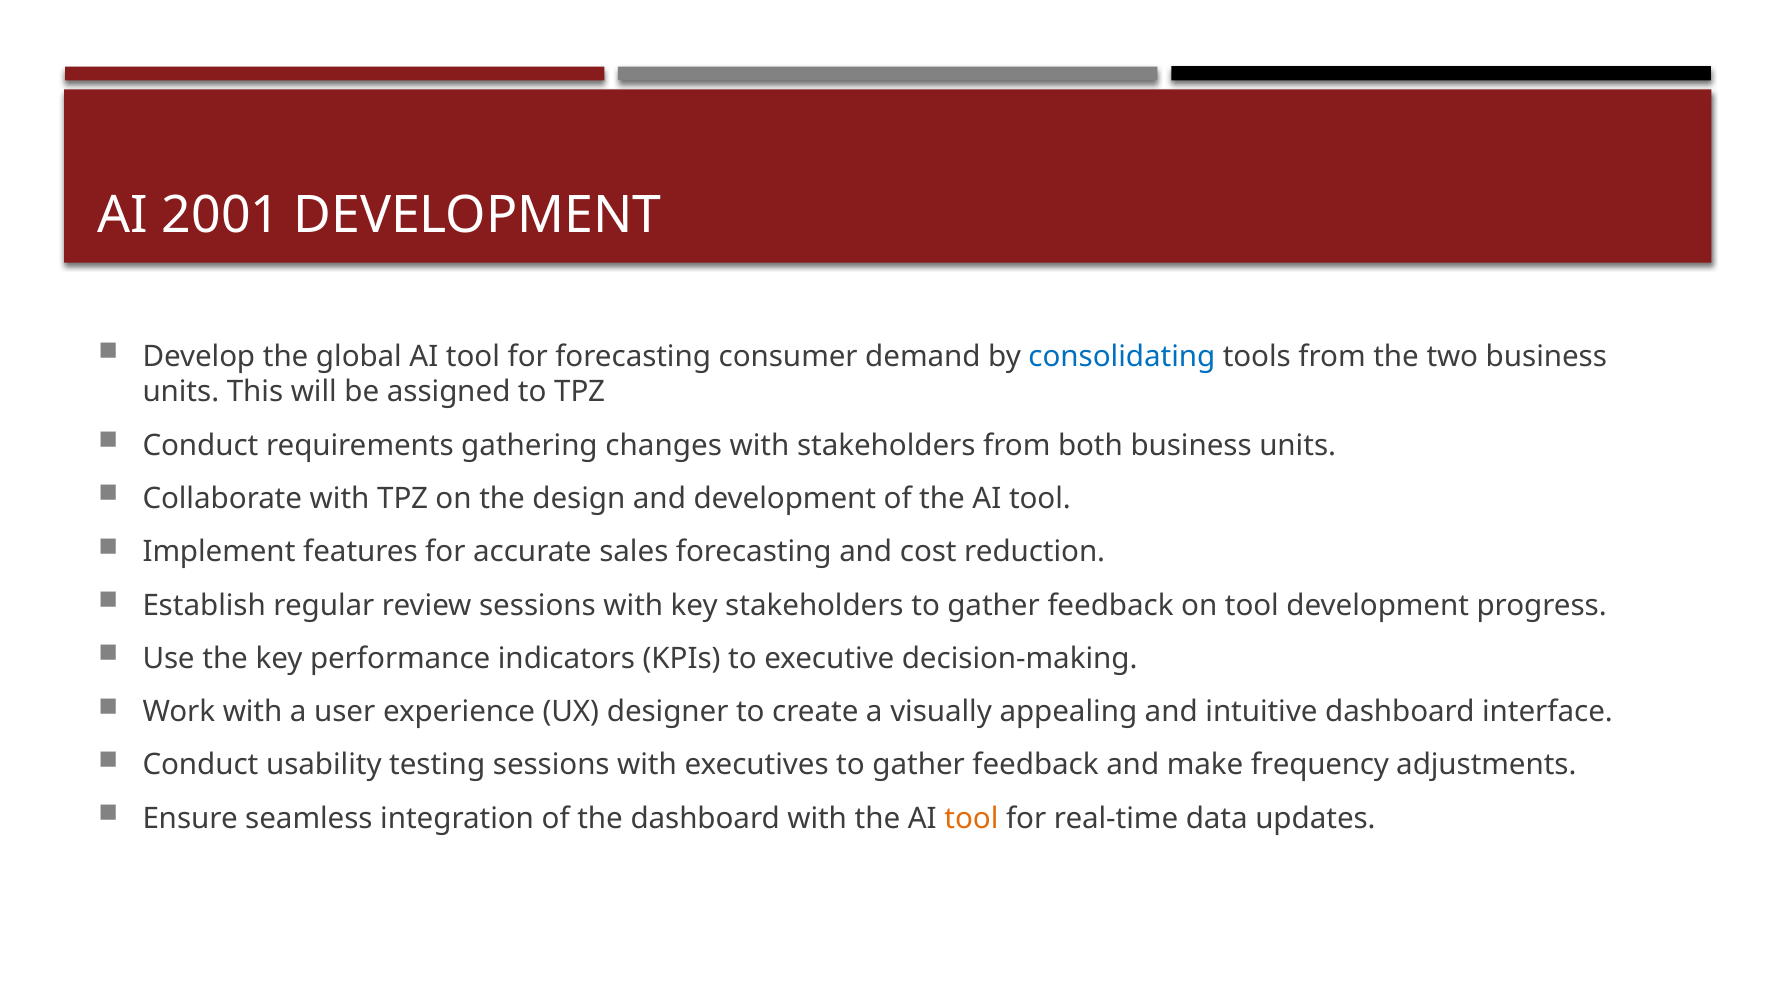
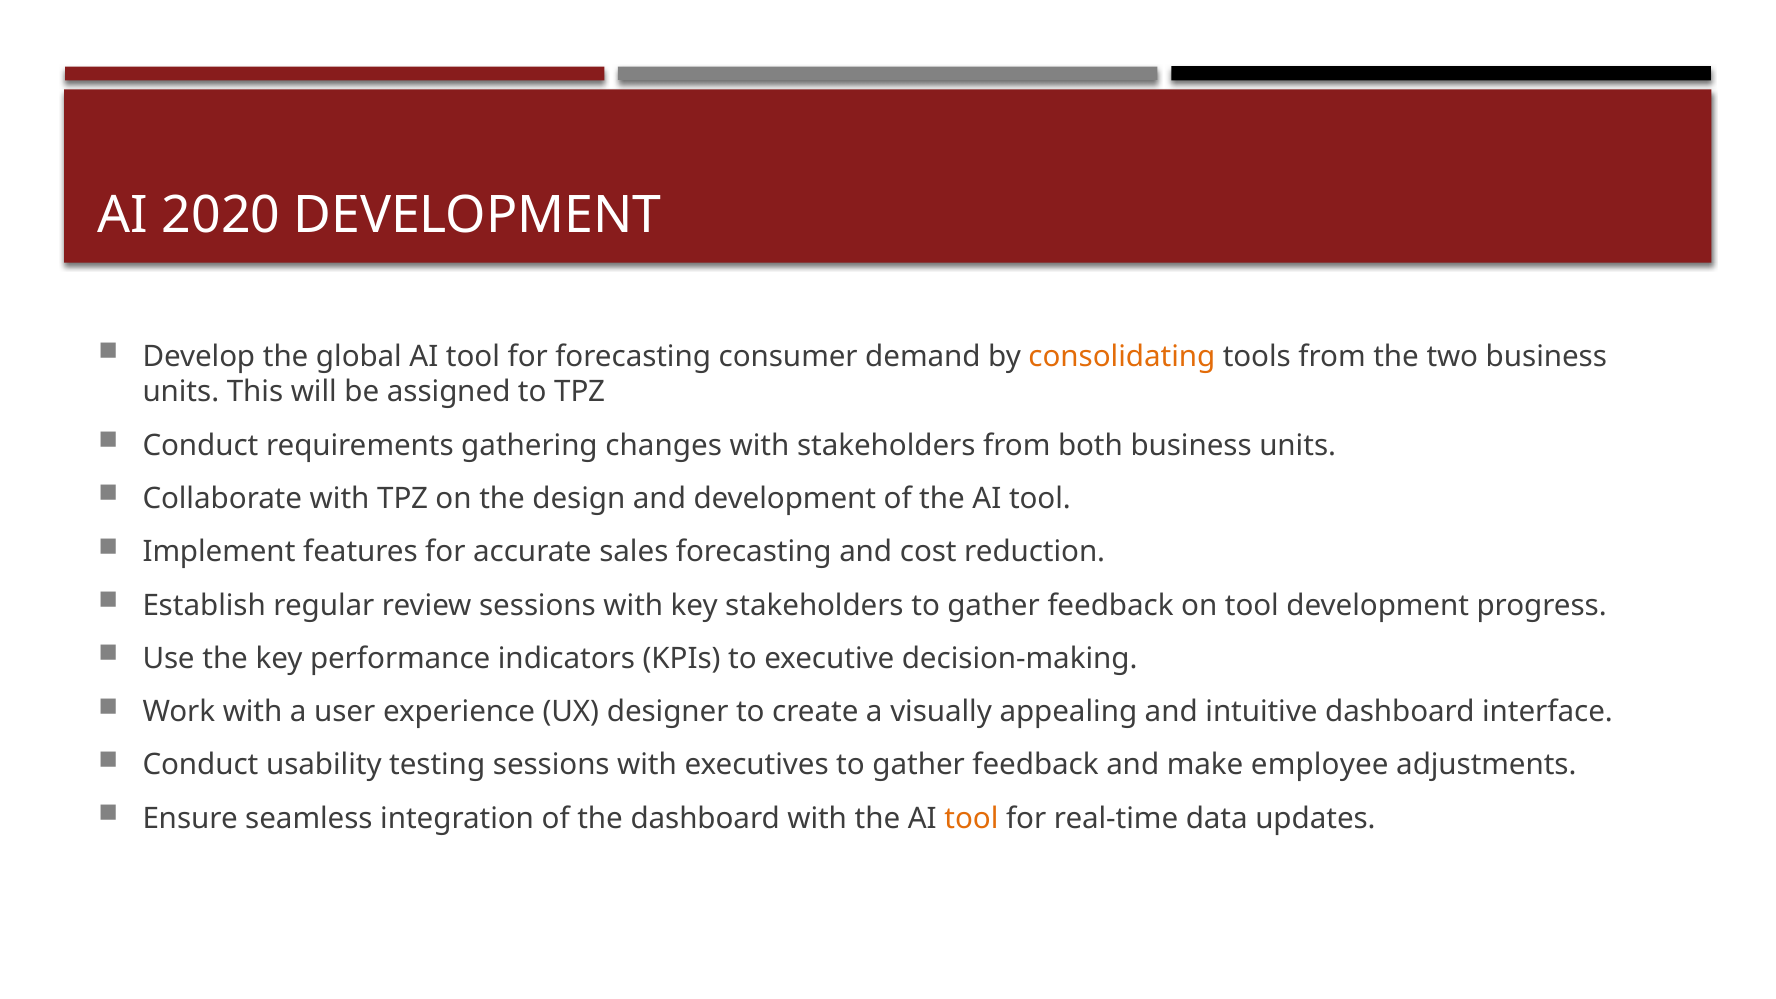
2001: 2001 -> 2020 (221, 216)
consolidating colour: blue -> orange (1122, 357)
frequency: frequency -> employee (1320, 765)
